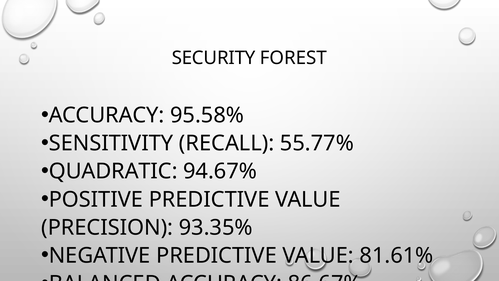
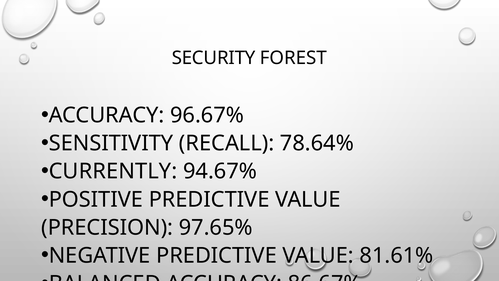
95.58%: 95.58% -> 96.67% (207, 115)
55.77%: 55.77% -> 78.64% (317, 143)
QUADRATIC: QUADRATIC -> CURRENTLY (113, 171)
93.35%: 93.35% -> 97.65% (216, 227)
